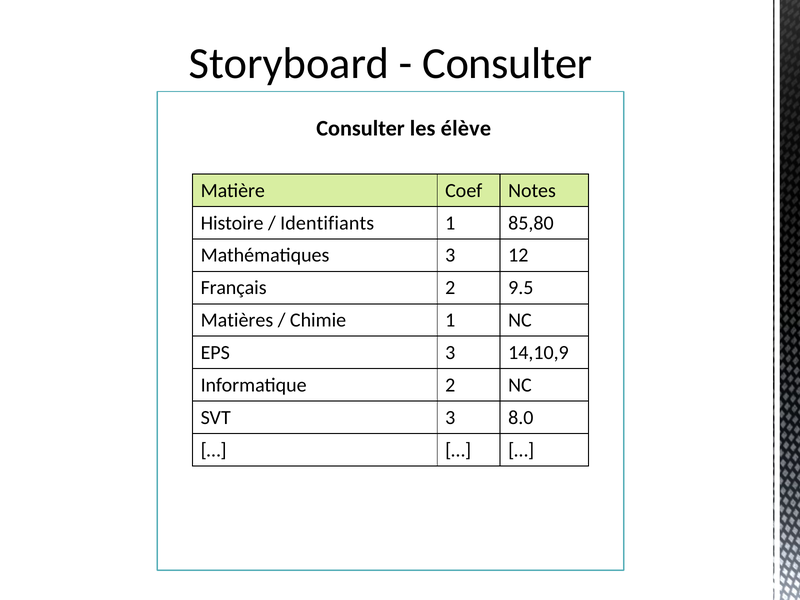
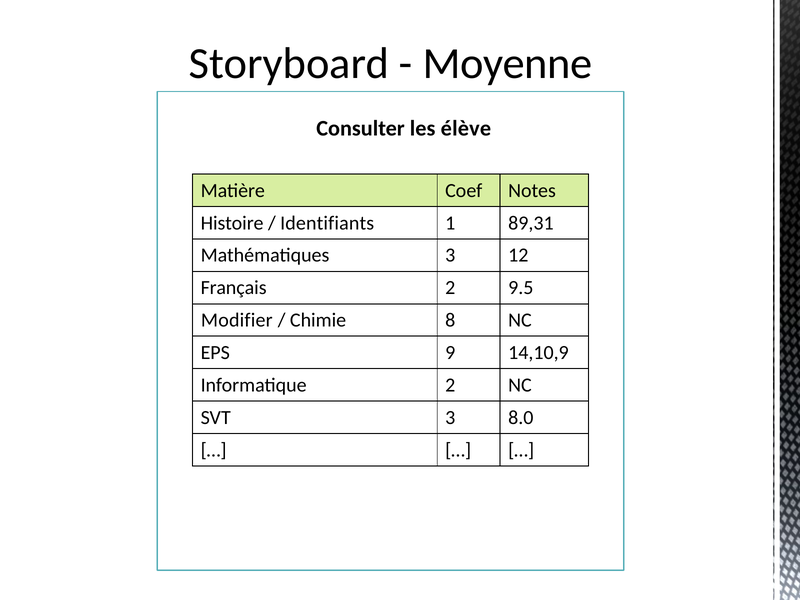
Consulter: Consulter -> Moyenne (507, 63)
85,80: 85,80 -> 89,31 (531, 223)
Matières: Matières -> Modifier (237, 320)
Chimie 1: 1 -> 8 (450, 320)
EPS 3: 3 -> 9 (450, 353)
